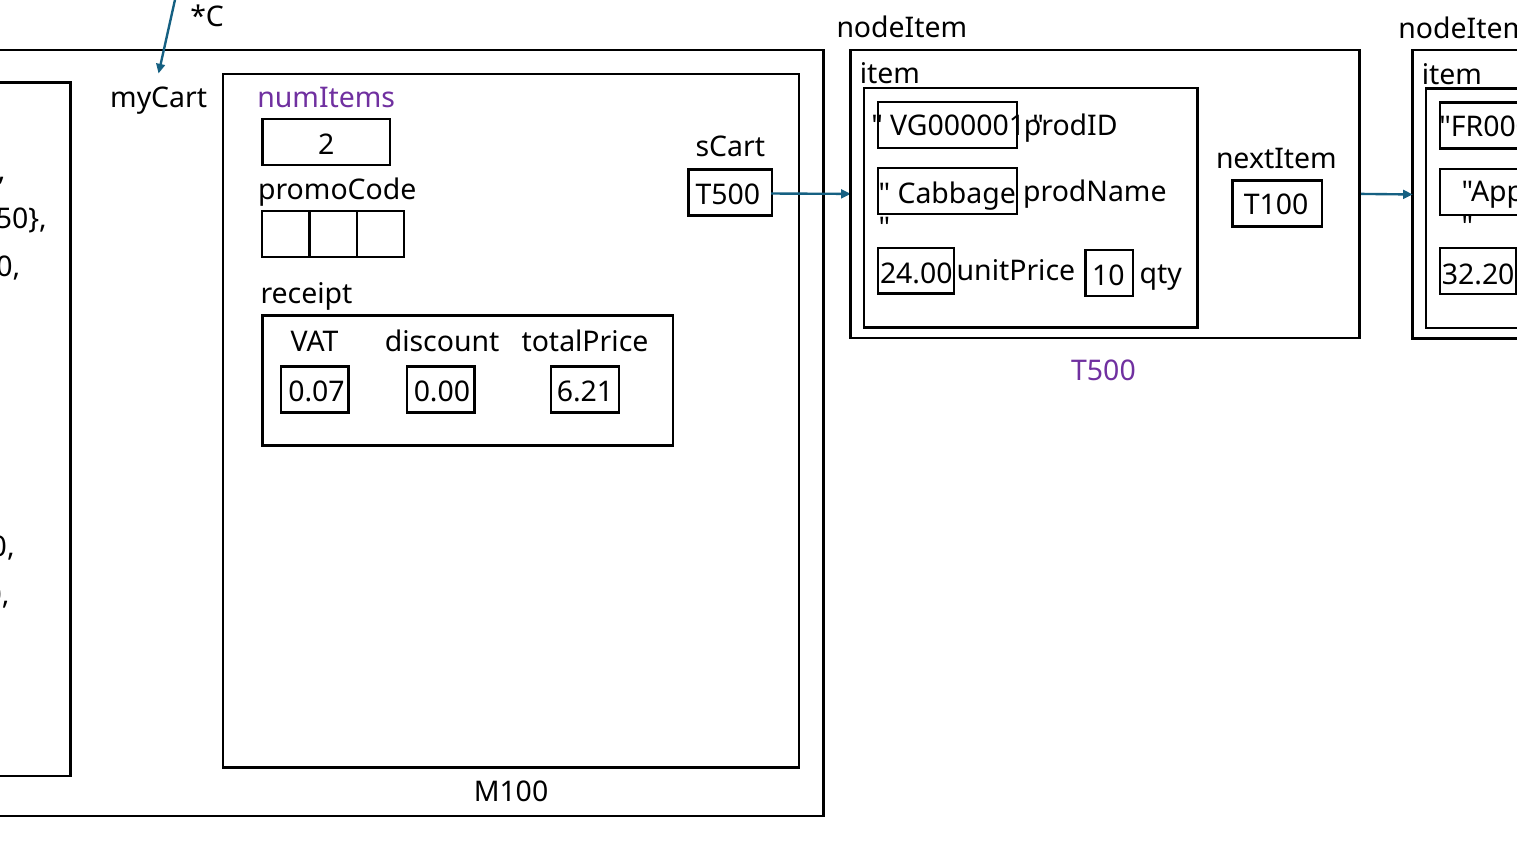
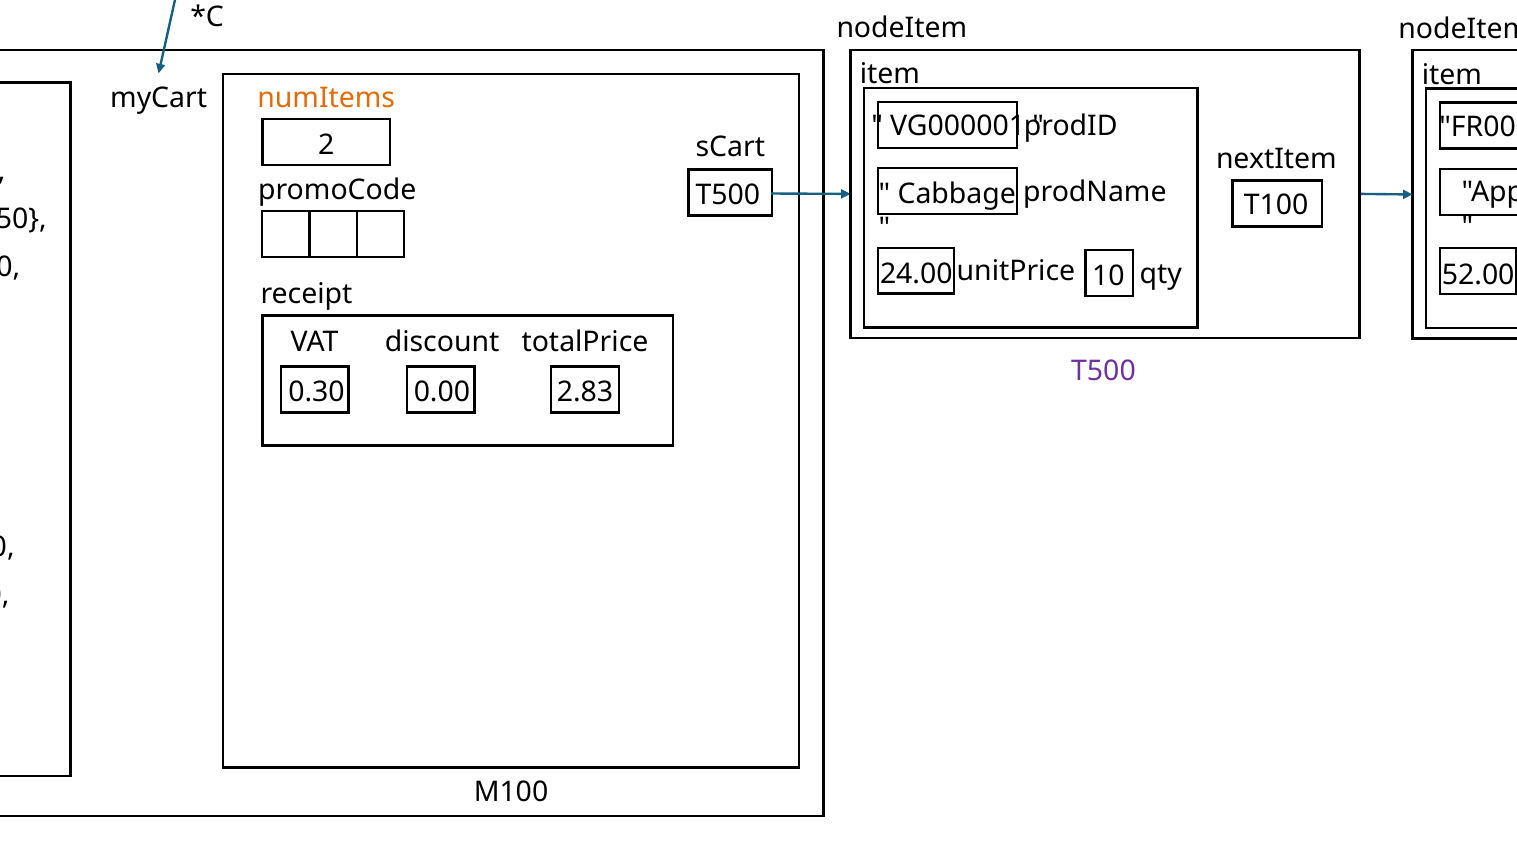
numItems colour: purple -> orange (326, 98)
32.20: 32.20 -> 52.00 (1478, 275)
0.07: 0.07 -> 0.30 (317, 392)
6.21: 6.21 -> 2.83 (585, 392)
